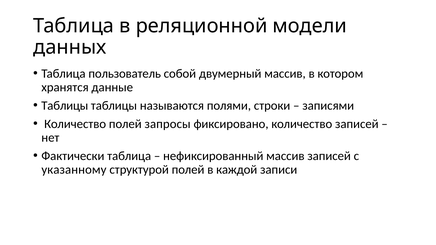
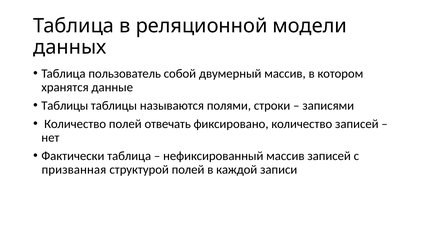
запросы: запросы -> отвечать (168, 124)
указанному: указанному -> призванная (74, 170)
